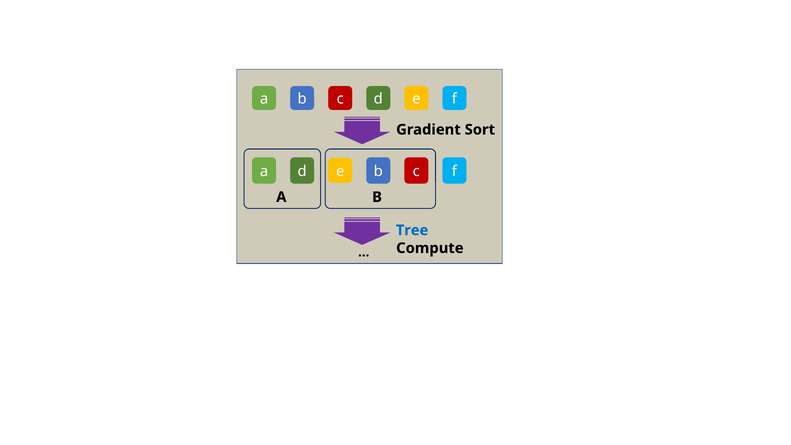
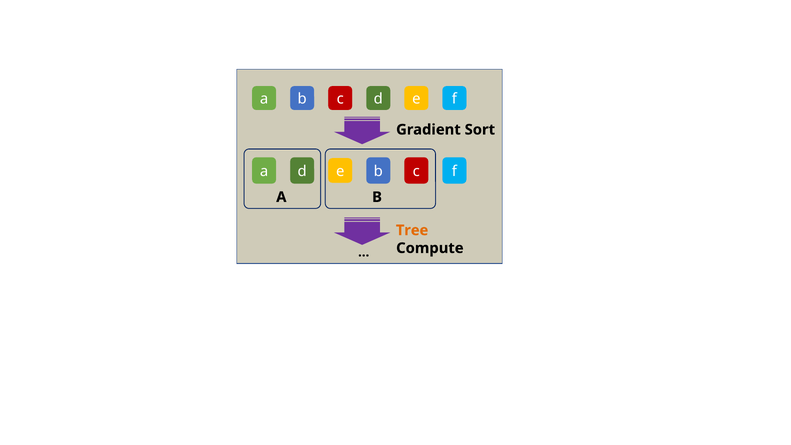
Tree colour: blue -> orange (412, 230)
